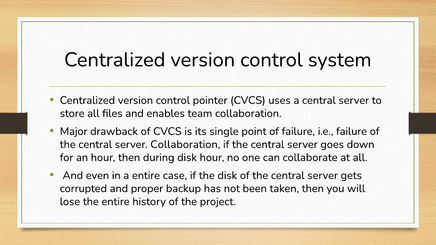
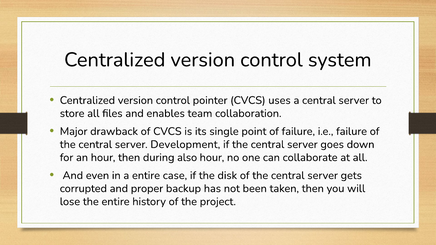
server Collaboration: Collaboration -> Development (185, 145)
during disk: disk -> also (187, 158)
